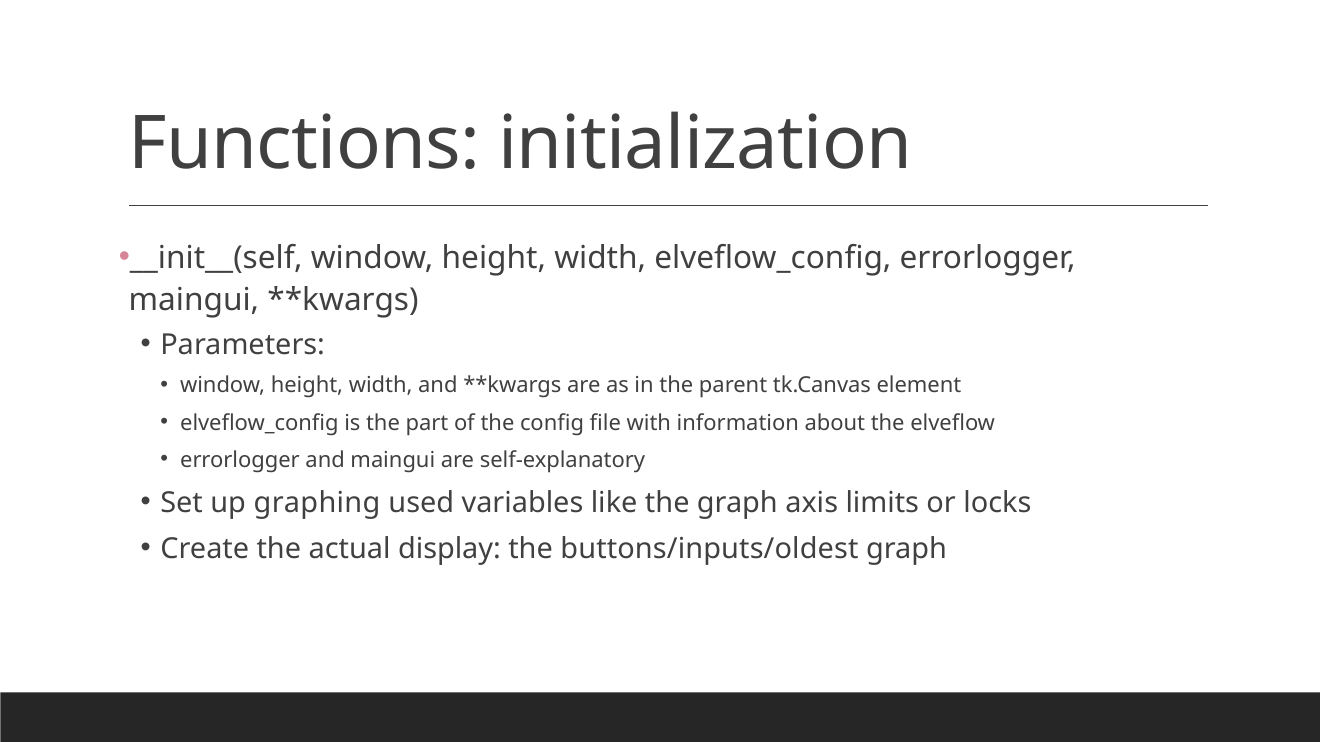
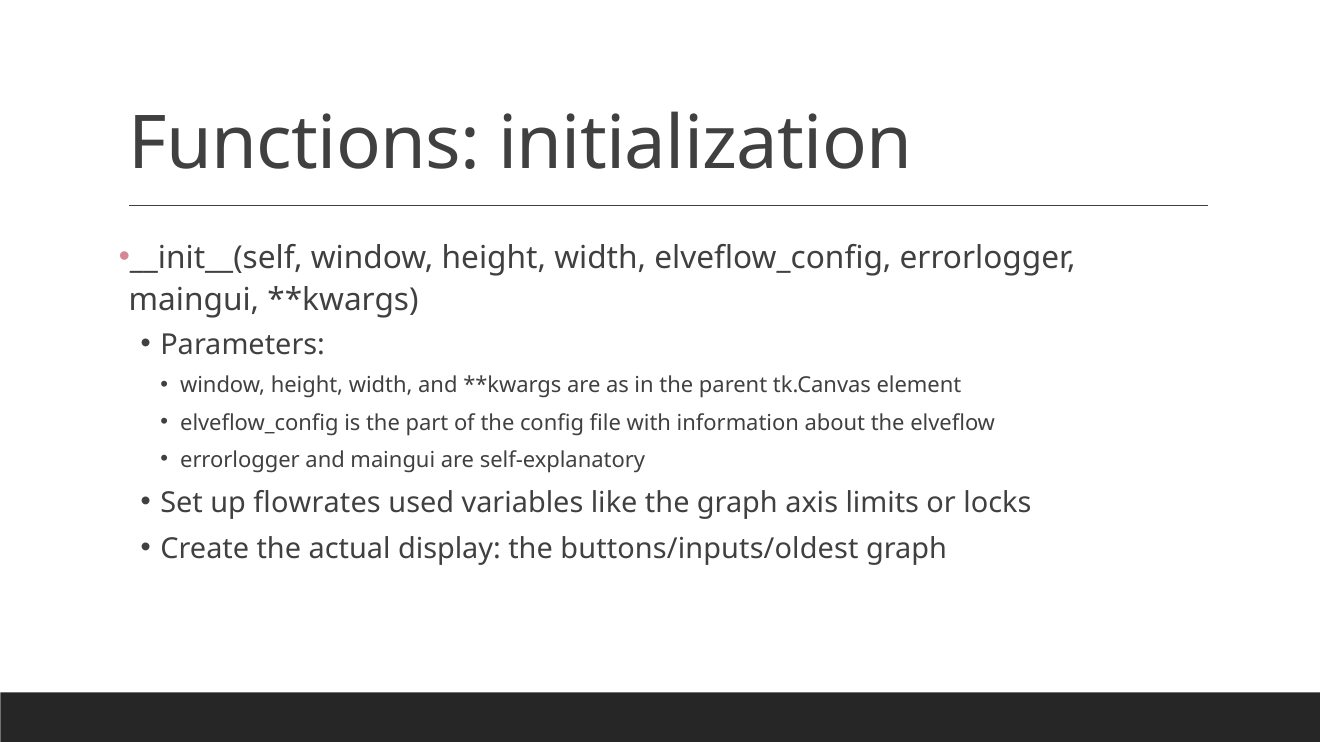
graphing: graphing -> flowrates (317, 503)
